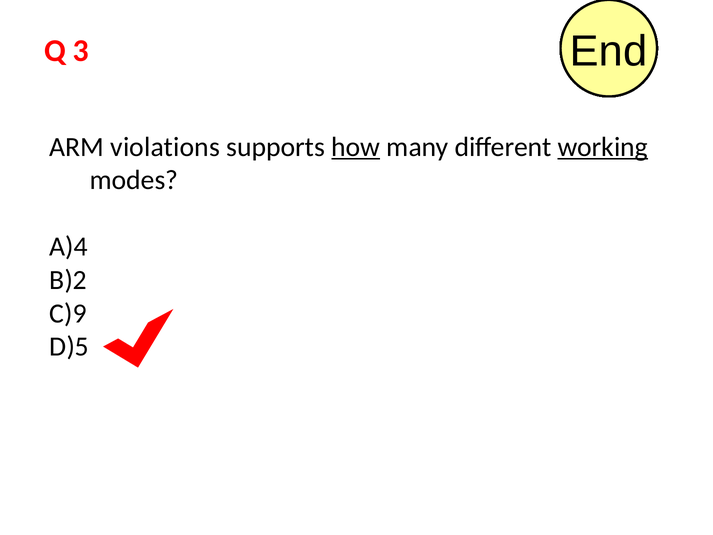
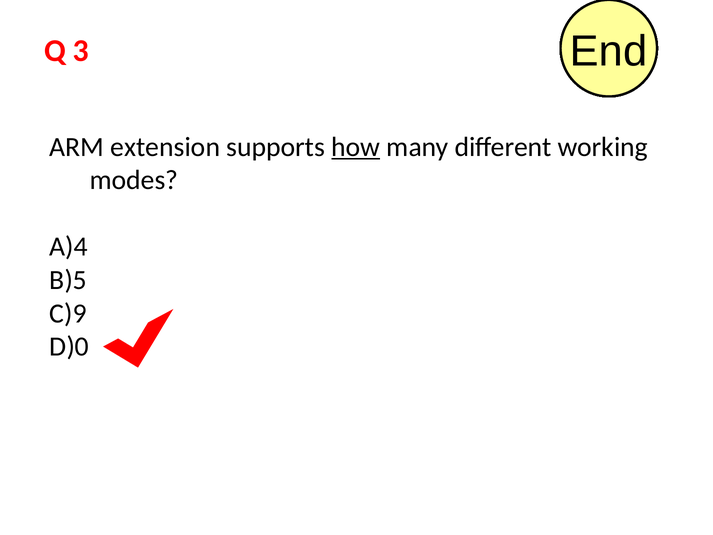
violations: violations -> extension (165, 147)
working underline: present -> none (603, 147)
B)2: B)2 -> B)5 (68, 280)
D)5: D)5 -> D)0 (69, 347)
